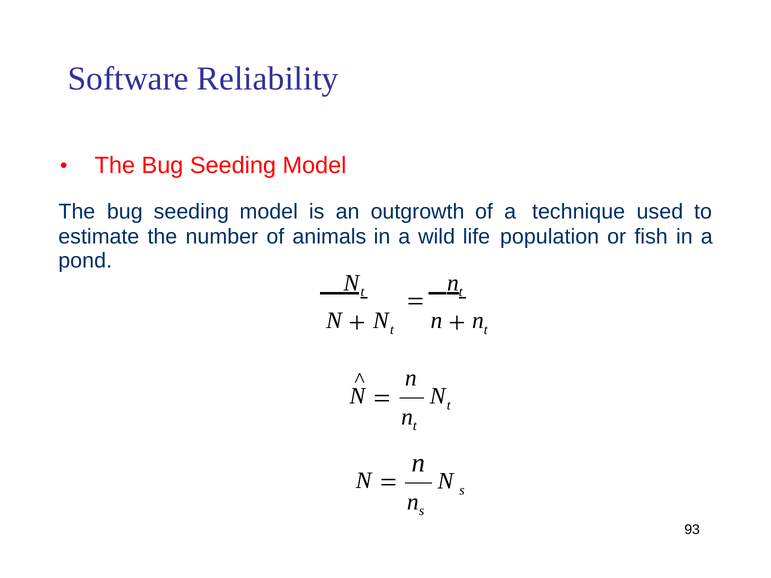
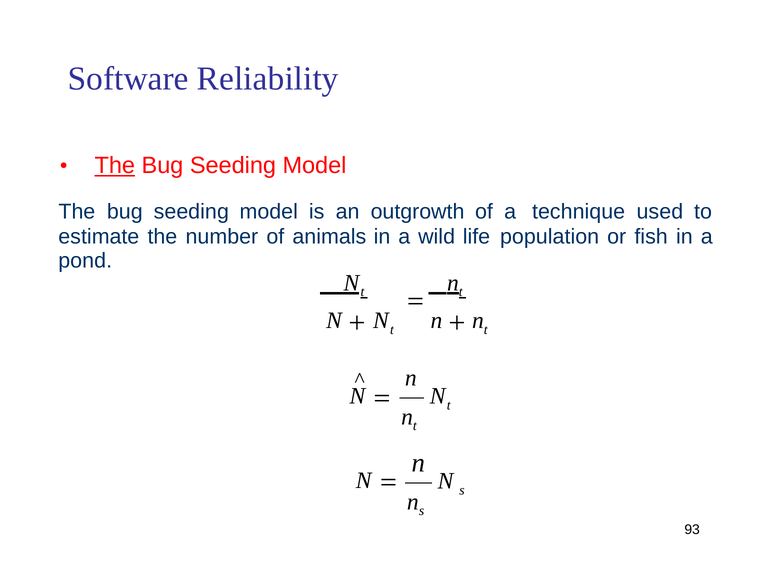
The underline: none -> present (115, 166)
